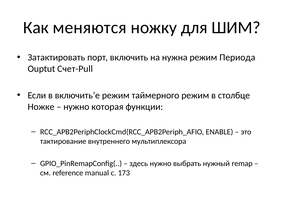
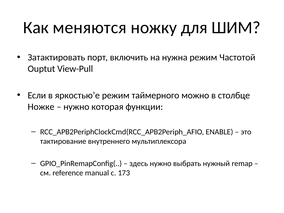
Периода: Периода -> Частотой (237, 57)
Счет-Pull: Счет-Pull -> View-Pull (75, 69)
включить’e: включить’e -> яркостью’e (77, 95)
таймерного режим: режим -> можно (195, 95)
